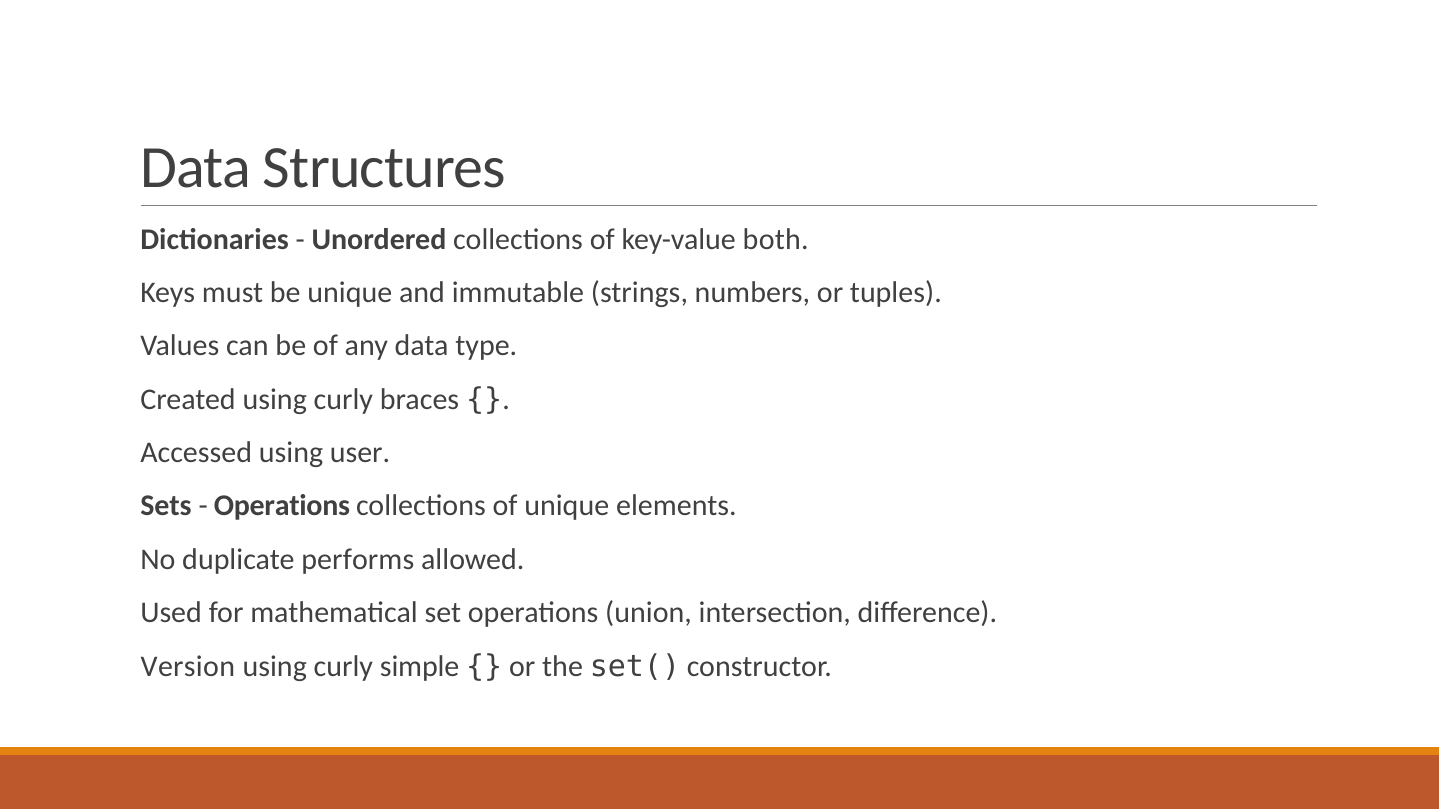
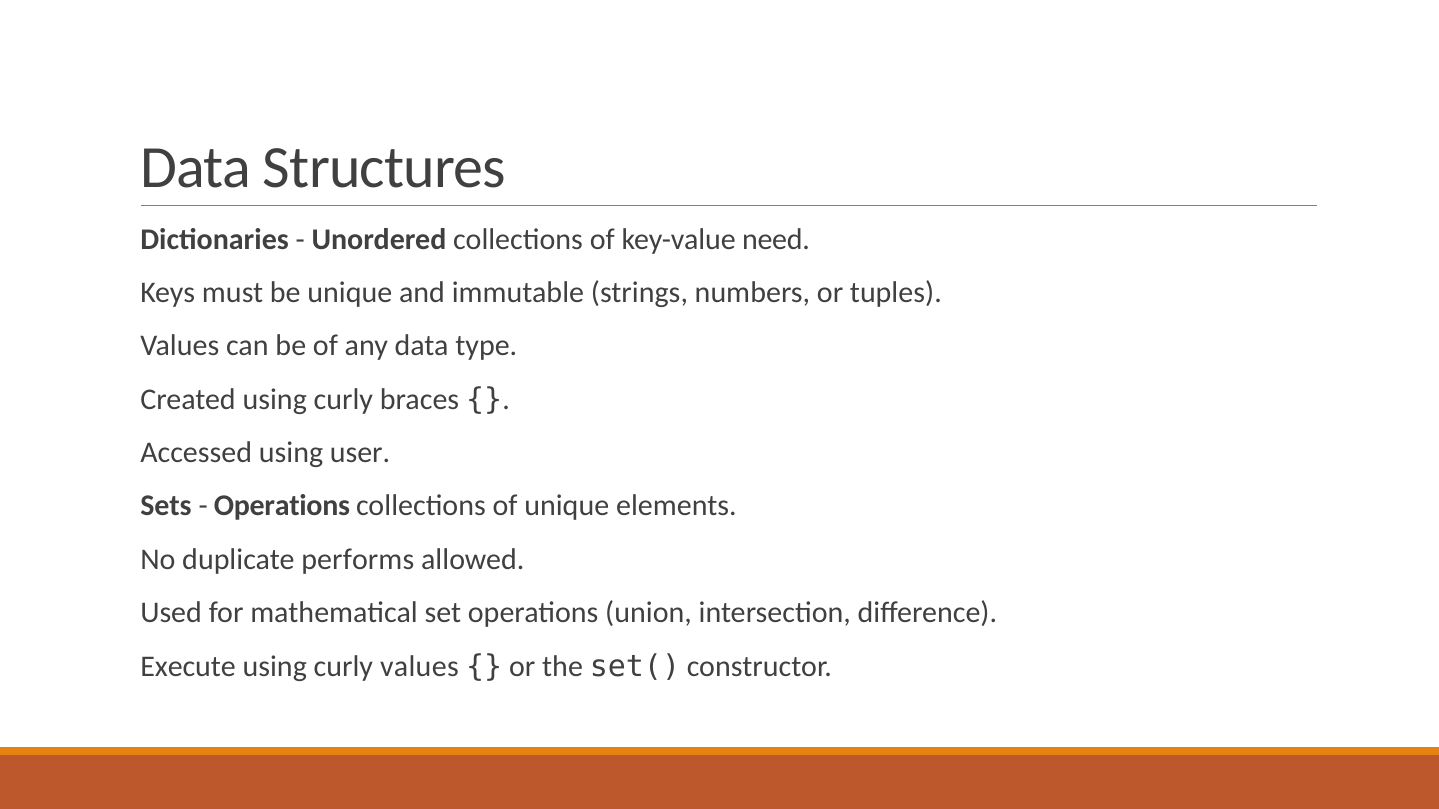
both: both -> need (776, 239)
Version: Version -> Execute (188, 667)
curly simple: simple -> values (419, 667)
